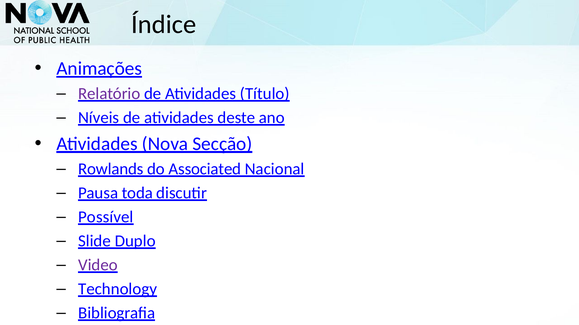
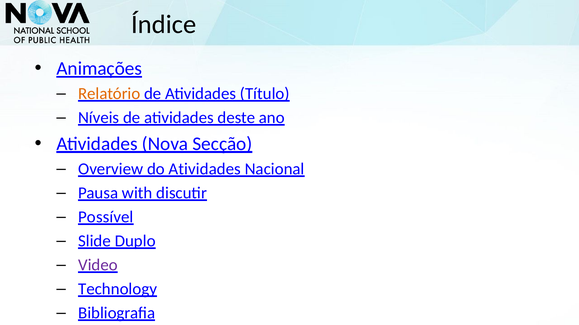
Relatório colour: purple -> orange (109, 94)
Rowlands: Rowlands -> Overview (111, 169)
do Associated: Associated -> Atividades (205, 169)
toda: toda -> with (137, 193)
